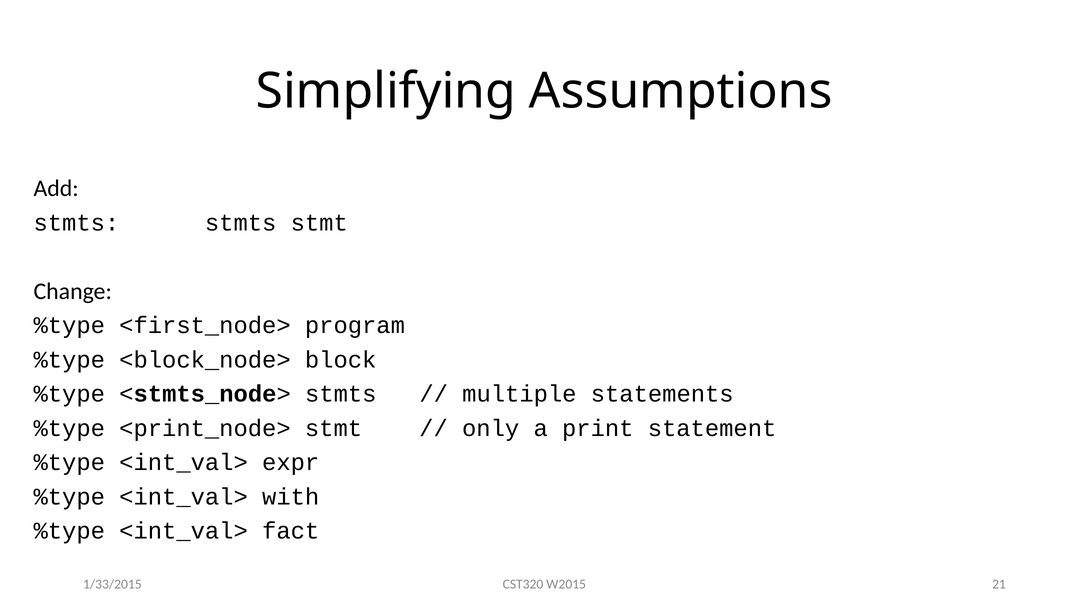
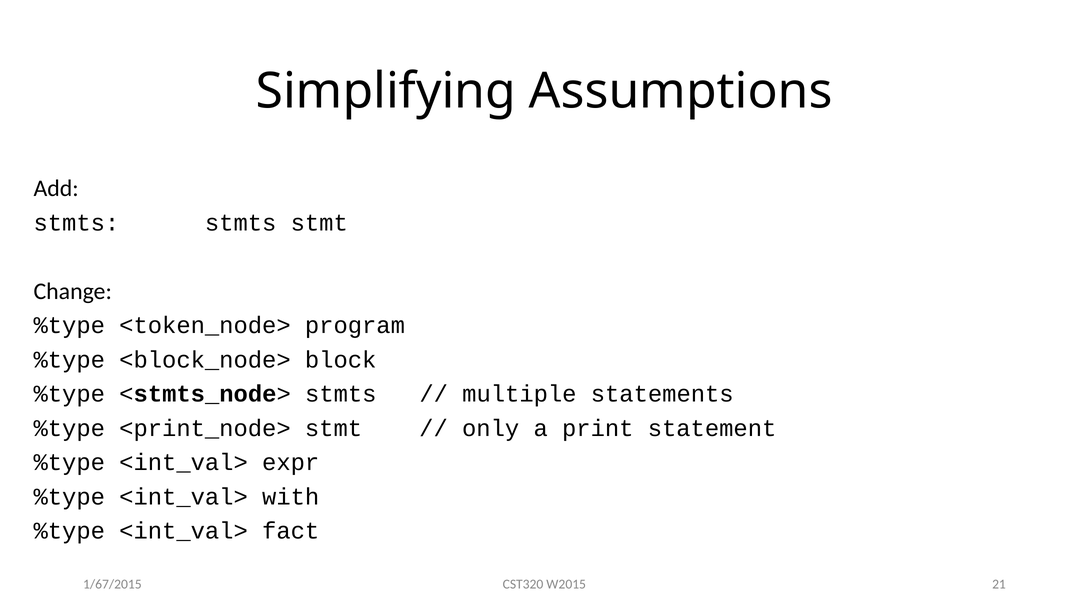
<first_node>: <first_node> -> <token_node> (205, 326)
1/33/2015: 1/33/2015 -> 1/67/2015 (112, 585)
